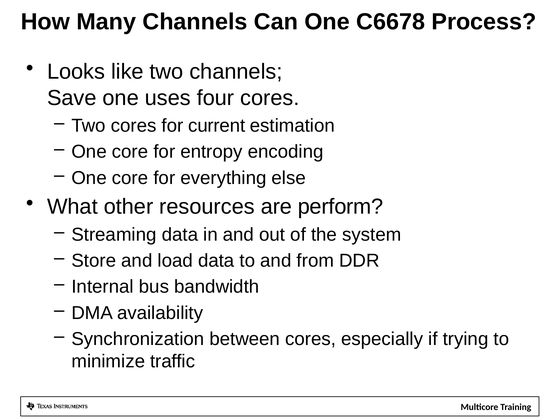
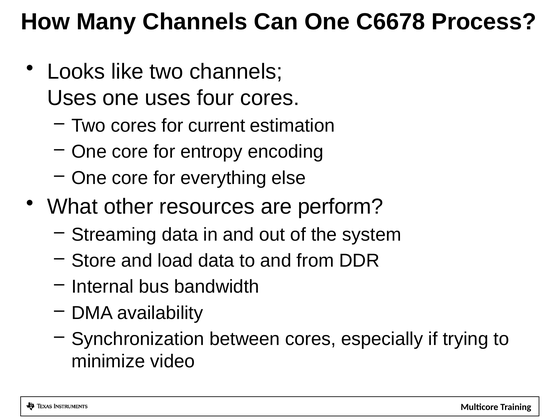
Save: Save -> Uses (72, 98)
traffic: traffic -> video (173, 361)
